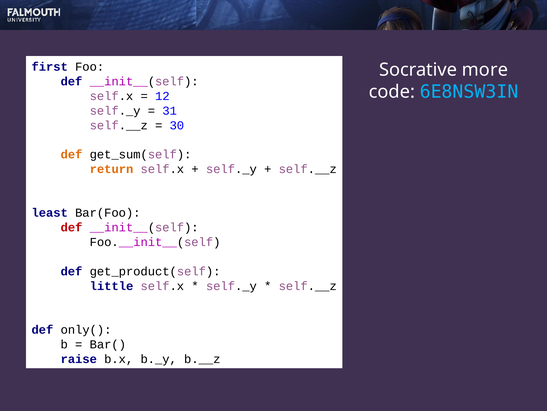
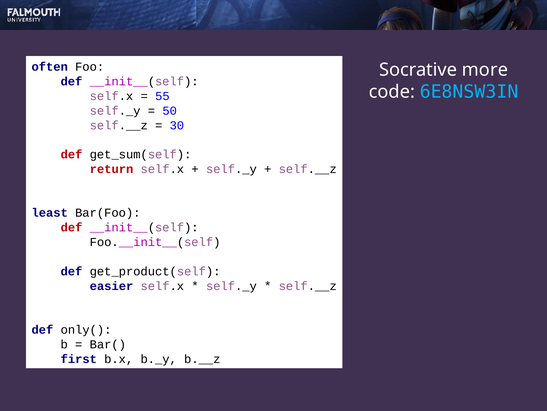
first: first -> often (50, 67)
12: 12 -> 55 (162, 96)
31: 31 -> 50 (170, 111)
def colour: orange -> red (71, 154)
return colour: orange -> red (112, 169)
little: little -> easier (112, 285)
raise: raise -> first (79, 358)
